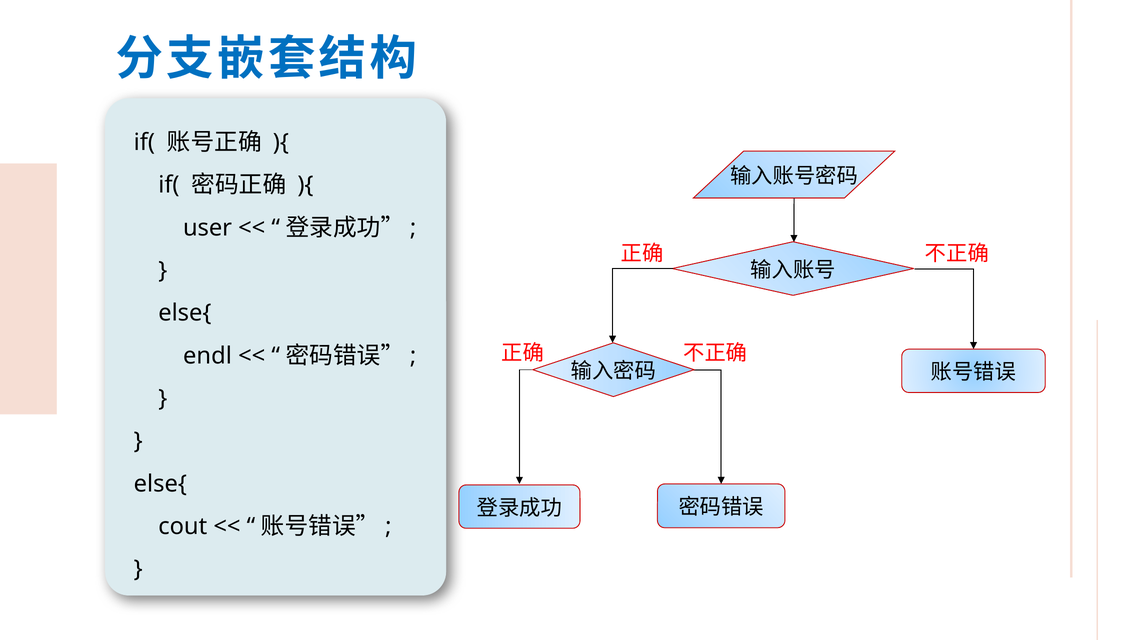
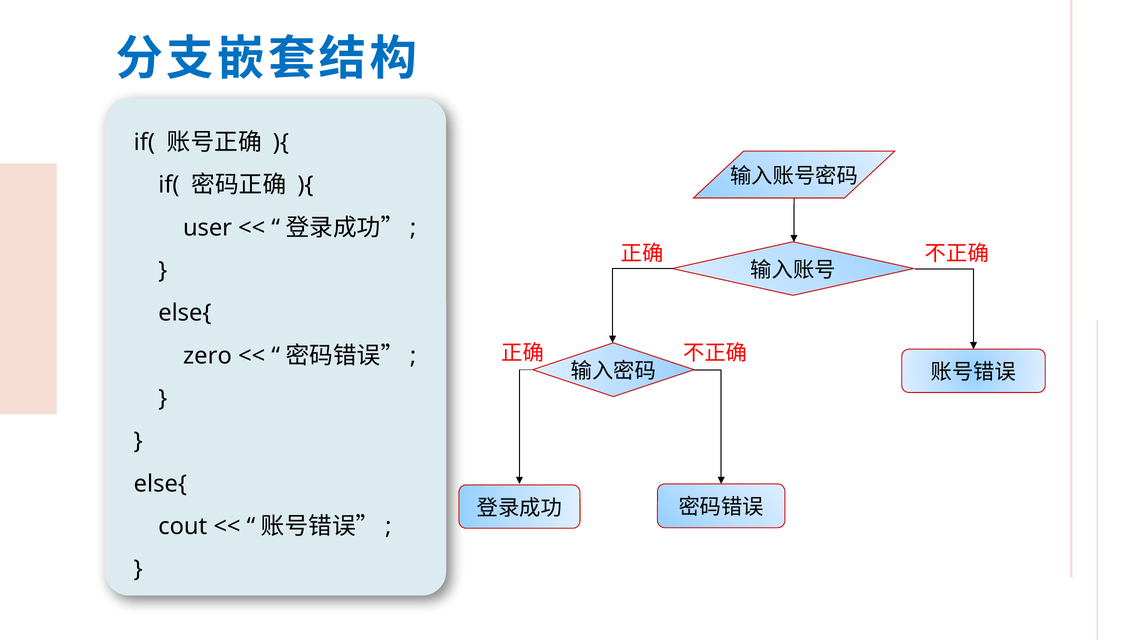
endl: endl -> zero (207, 355)
